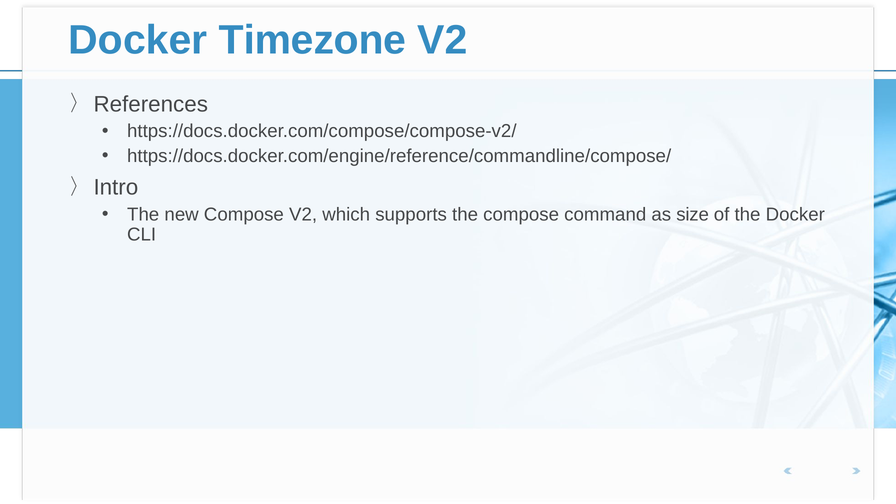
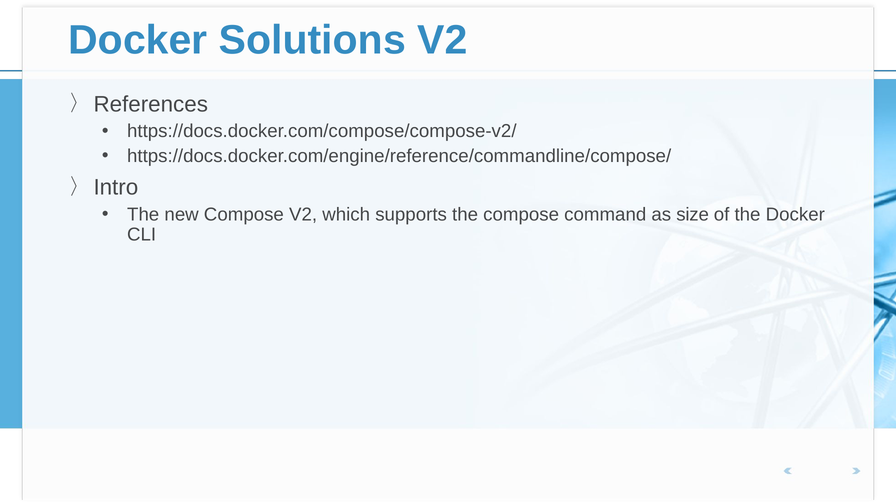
Timezone: Timezone -> Solutions (312, 40)
